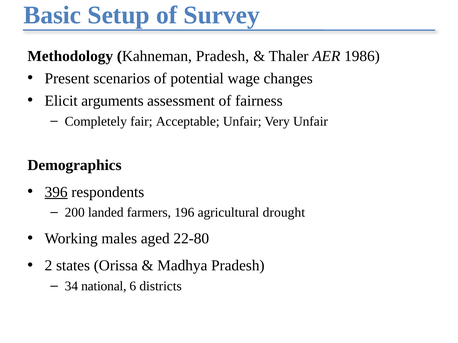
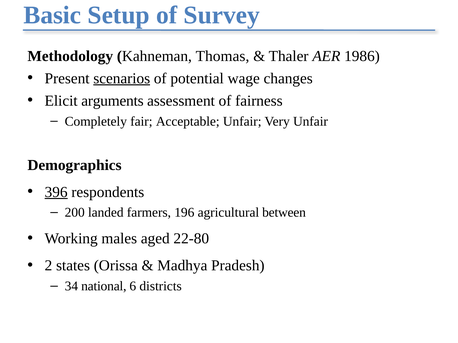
Kahneman Pradesh: Pradesh -> Thomas (223, 56)
scenarios underline: none -> present (122, 78)
drought: drought -> between (284, 213)
